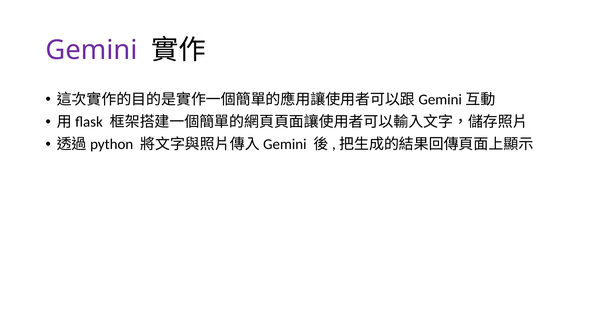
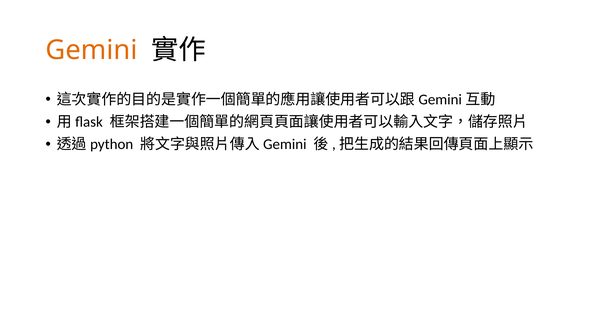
Gemini colour: purple -> orange (91, 50)
